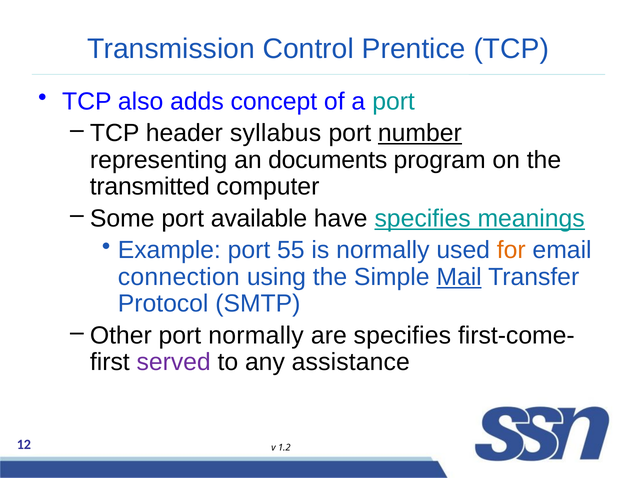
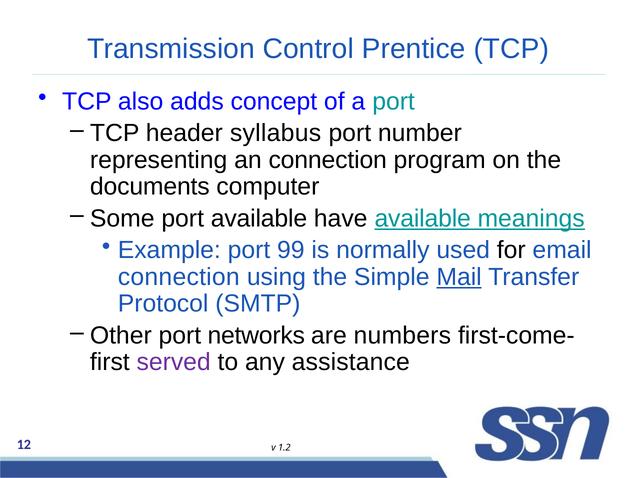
number underline: present -> none (420, 133)
an documents: documents -> connection (328, 160)
transmitted: transmitted -> documents (150, 187)
have specifies: specifies -> available (423, 218)
55: 55 -> 99 (291, 250)
for colour: orange -> black (511, 250)
port normally: normally -> networks (256, 335)
are specifies: specifies -> numbers (402, 335)
